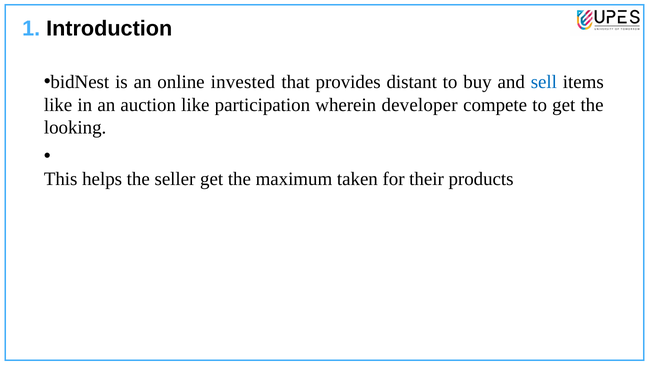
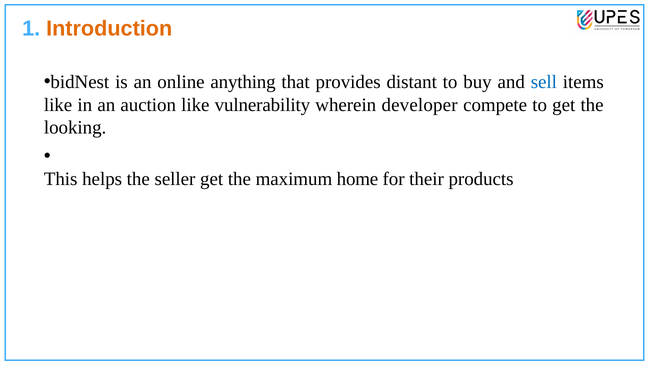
Introduction colour: black -> orange (109, 29)
invested: invested -> anything (243, 82)
participation: participation -> vulnerability (262, 105)
taken: taken -> home (357, 179)
